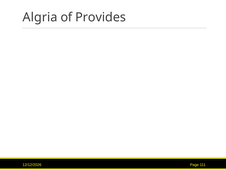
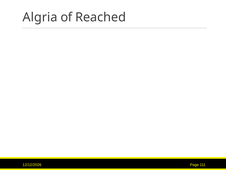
Provides: Provides -> Reached (101, 17)
